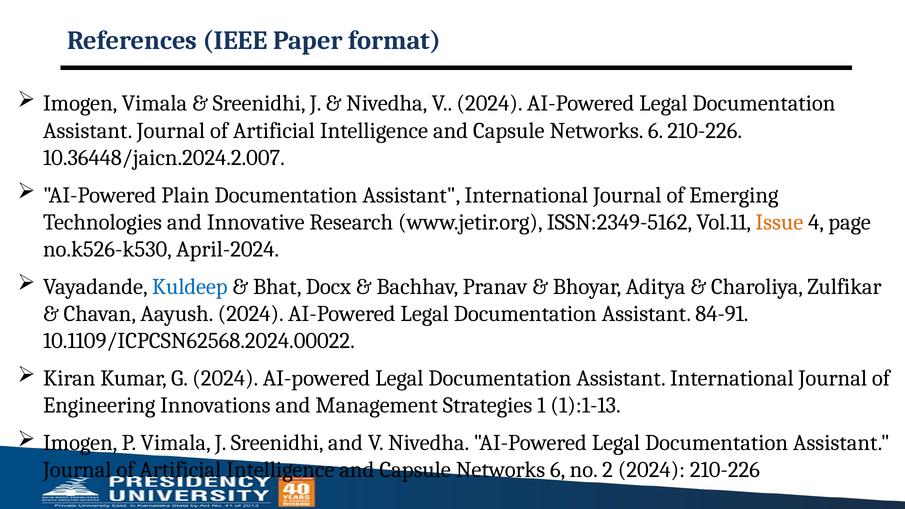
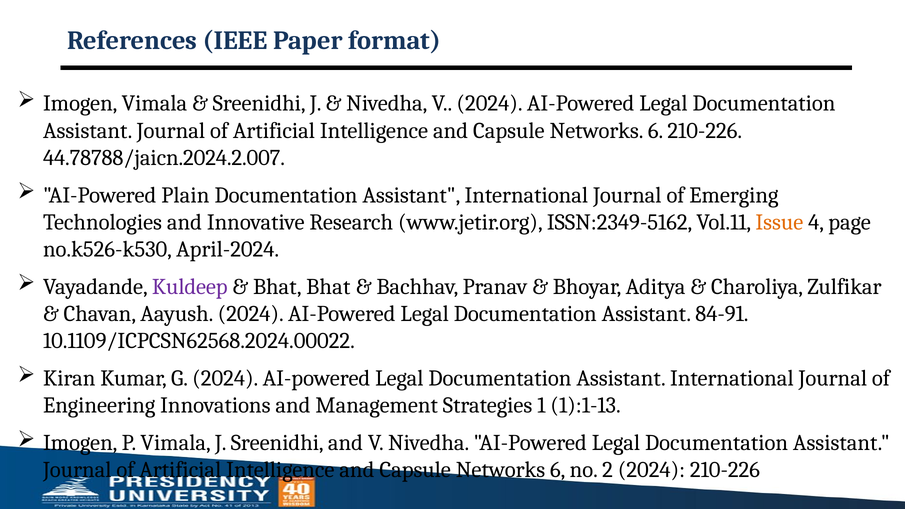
10.36448/jaicn.2024.2.007: 10.36448/jaicn.2024.2.007 -> 44.78788/jaicn.2024.2.007 (164, 158)
Kuldeep colour: blue -> purple (190, 287)
Bhat Docx: Docx -> Bhat (328, 287)
